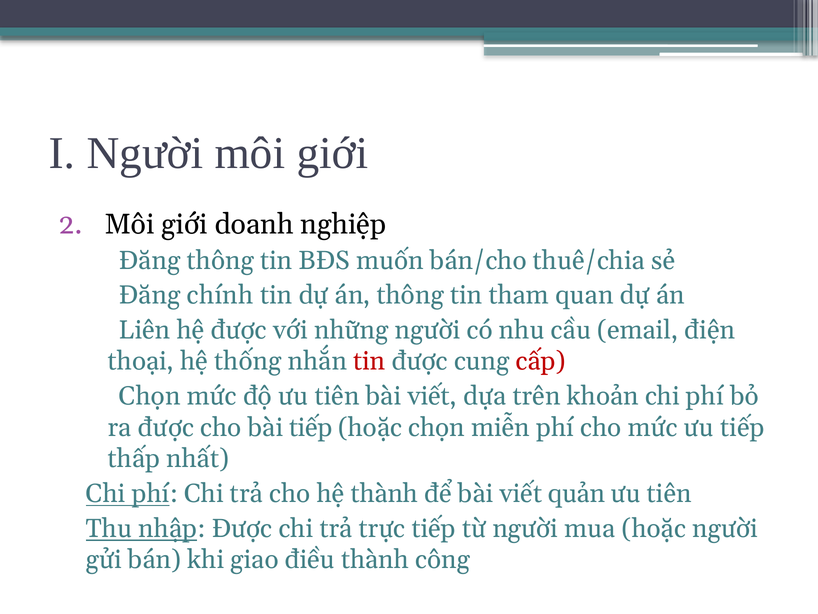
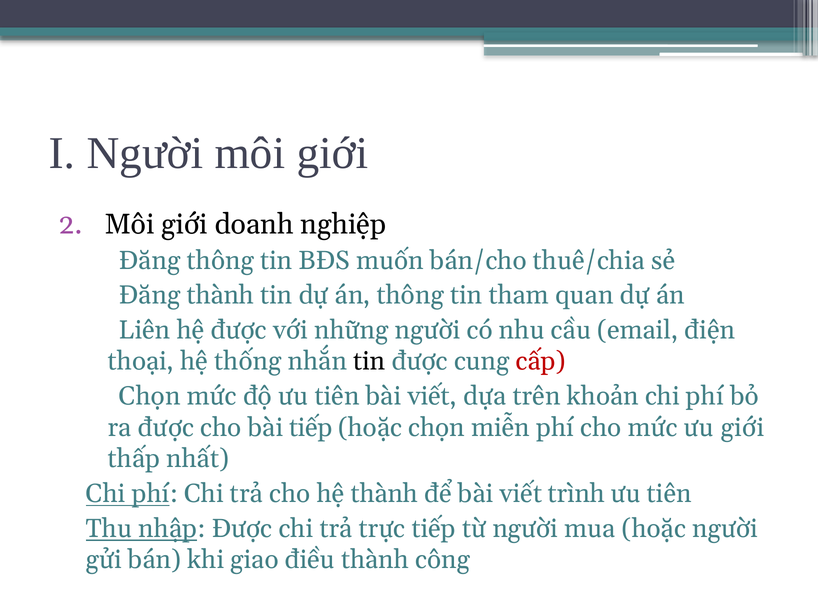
Đăng chính: chính -> thành (220, 295)
tin colour: red -> black (369, 361)
ưu tiếp: tiếp -> giới (743, 427)
quản: quản -> trình (576, 493)
